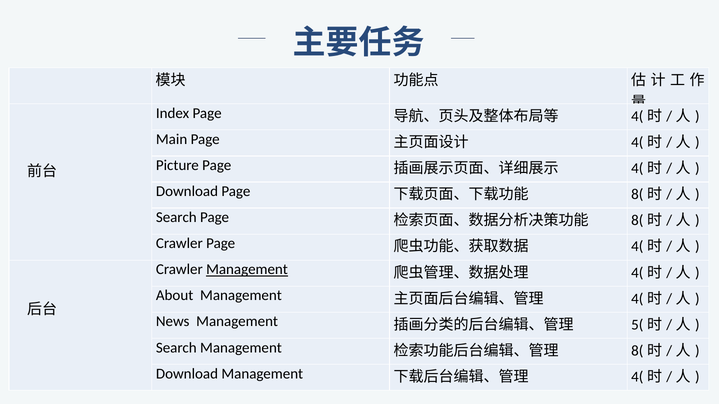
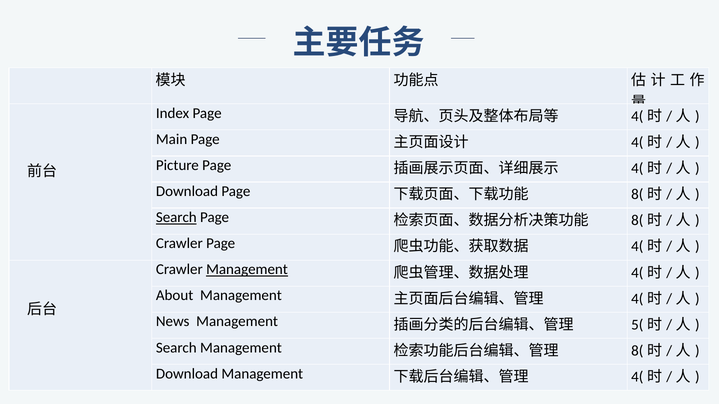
Search underline: none -> present (176, 218)
